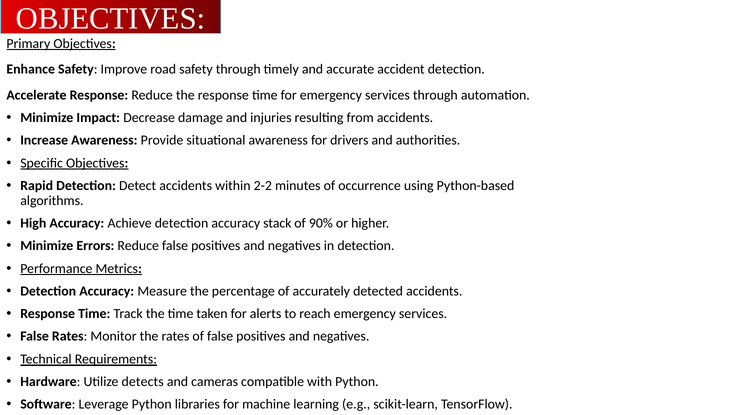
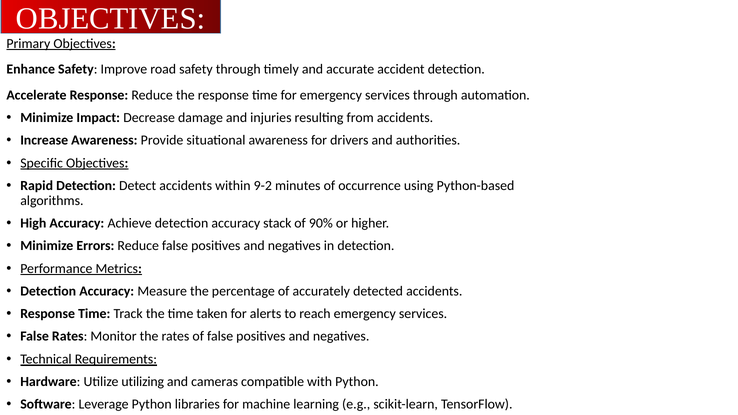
2-2: 2-2 -> 9-2 (263, 186)
detects: detects -> utilizing (143, 382)
